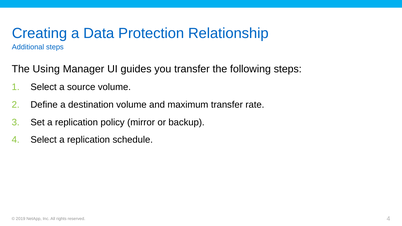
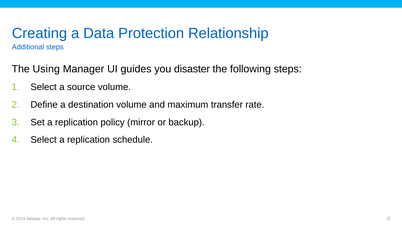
you transfer: transfer -> disaster (192, 69)
